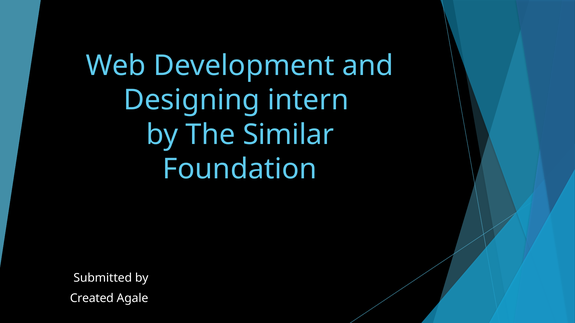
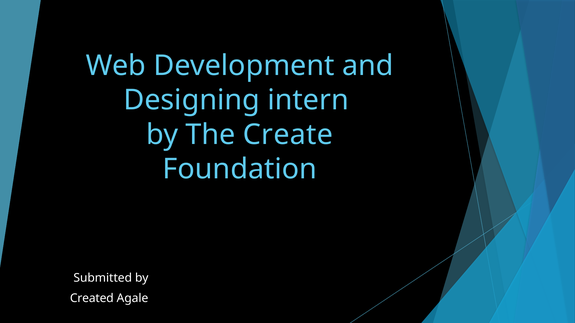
Similar: Similar -> Create (288, 135)
